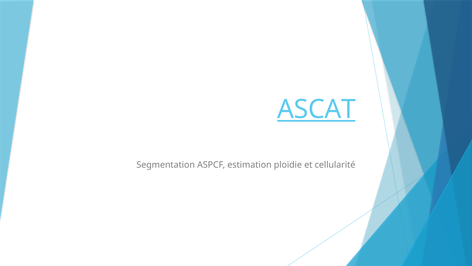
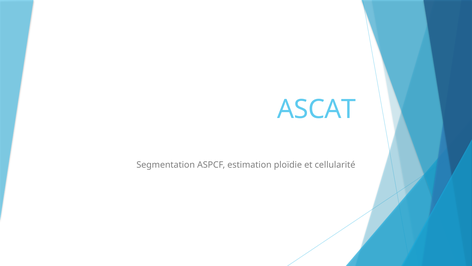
ASCAT underline: present -> none (317, 109)
